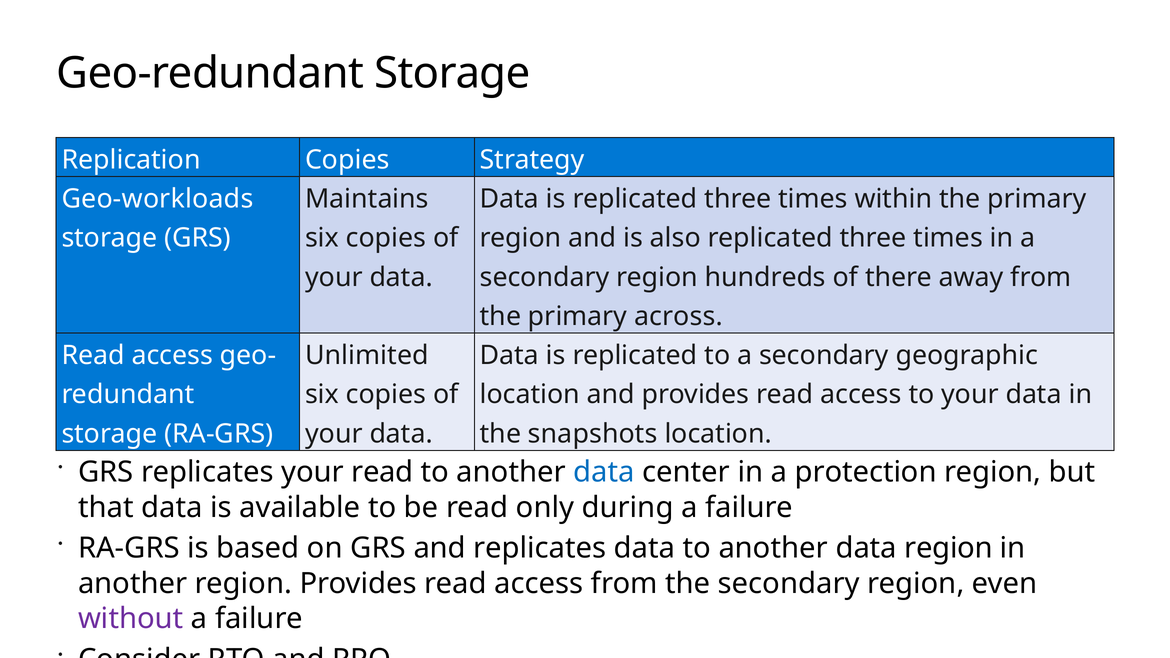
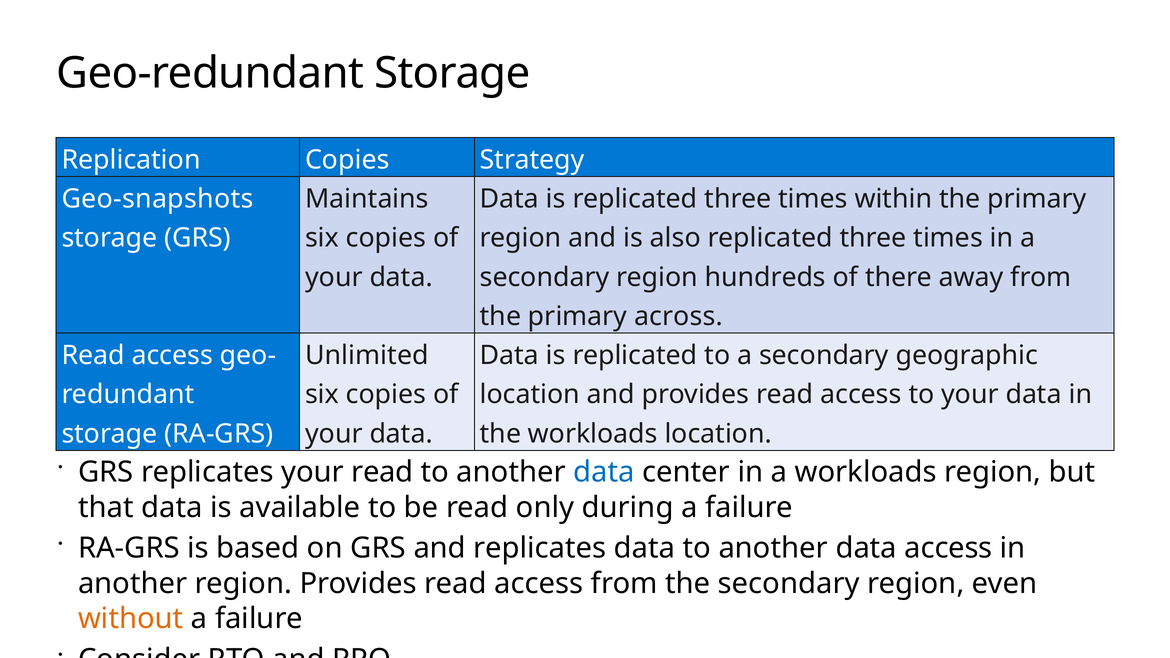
Geo-workloads: Geo-workloads -> Geo-snapshots (157, 199)
the snapshots: snapshots -> workloads (593, 434)
a protection: protection -> workloads (866, 472)
data region: region -> access (948, 548)
without colour: purple -> orange (131, 619)
